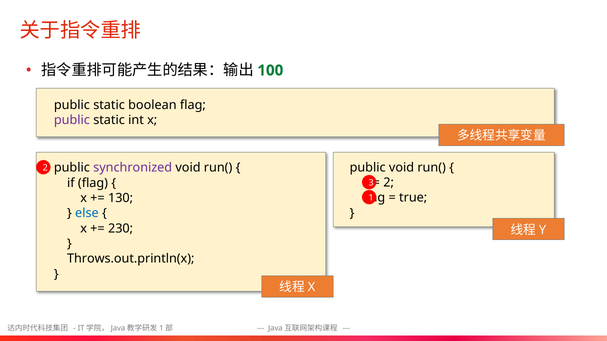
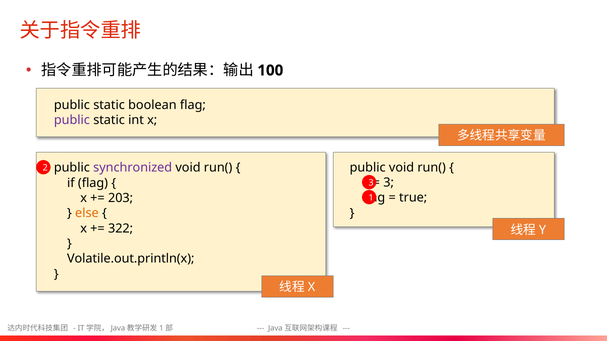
100 colour: green -> black (270, 71)
2: 2 -> 3 (389, 183)
130: 130 -> 203 (121, 198)
else colour: blue -> orange (87, 214)
230: 230 -> 322 (121, 229)
Throws.out.println(x: Throws.out.println(x -> Volatile.out.println(x (131, 259)
